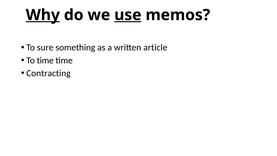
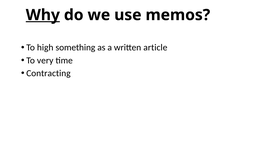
use underline: present -> none (128, 15)
sure: sure -> high (45, 47)
To time: time -> very (45, 60)
